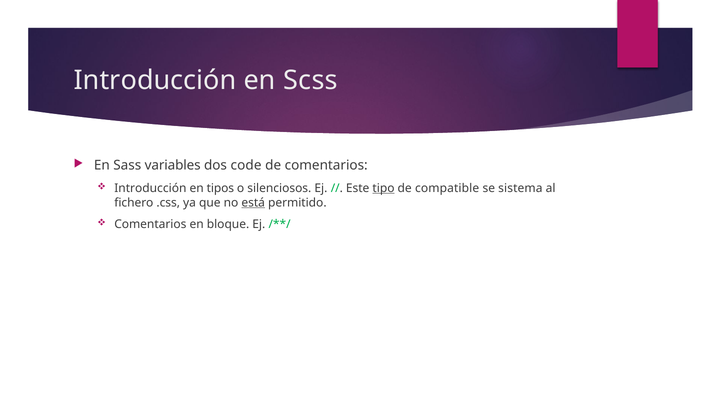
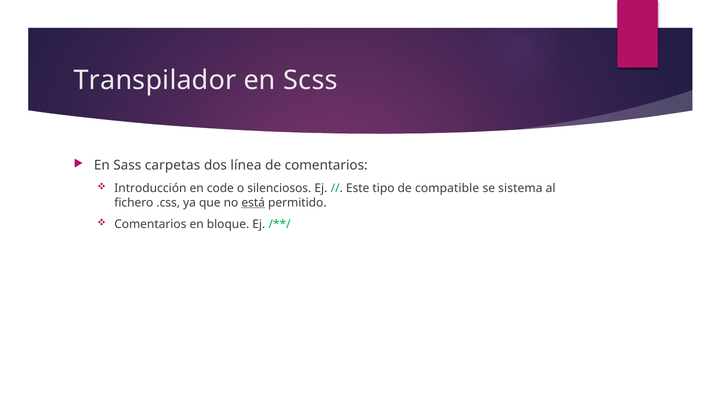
Introducción: Introducción -> Transpilador (155, 80)
variables: variables -> carpetas (173, 166)
code: code -> línea (246, 166)
tipos: tipos -> code (220, 188)
tipo underline: present -> none (384, 188)
